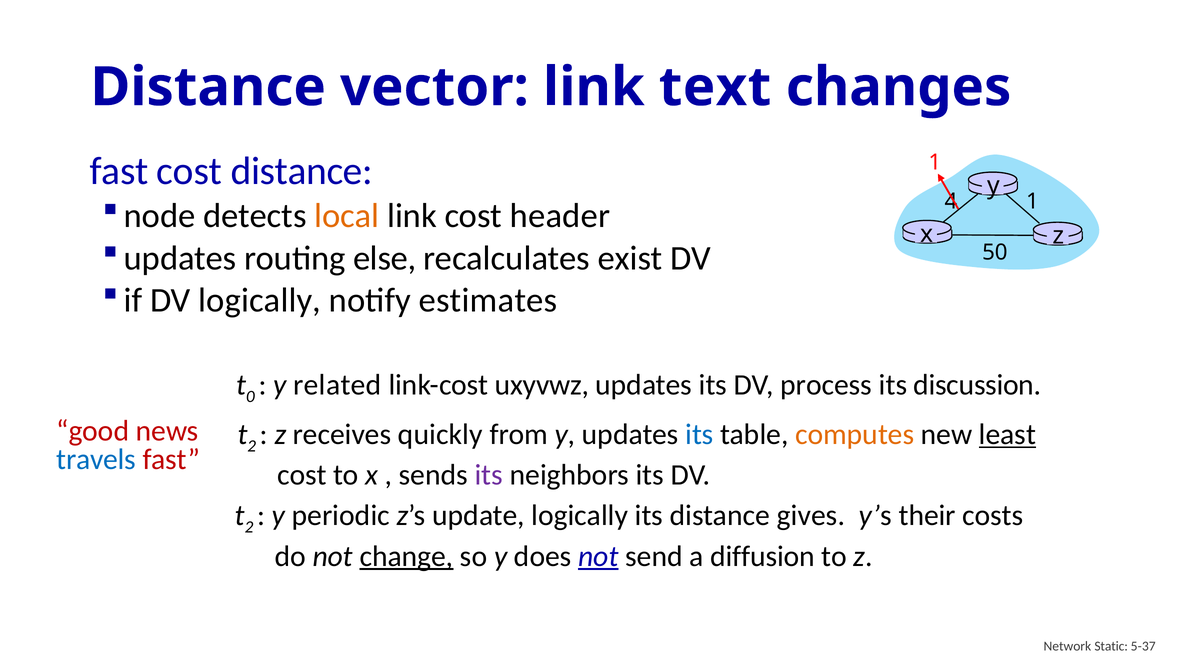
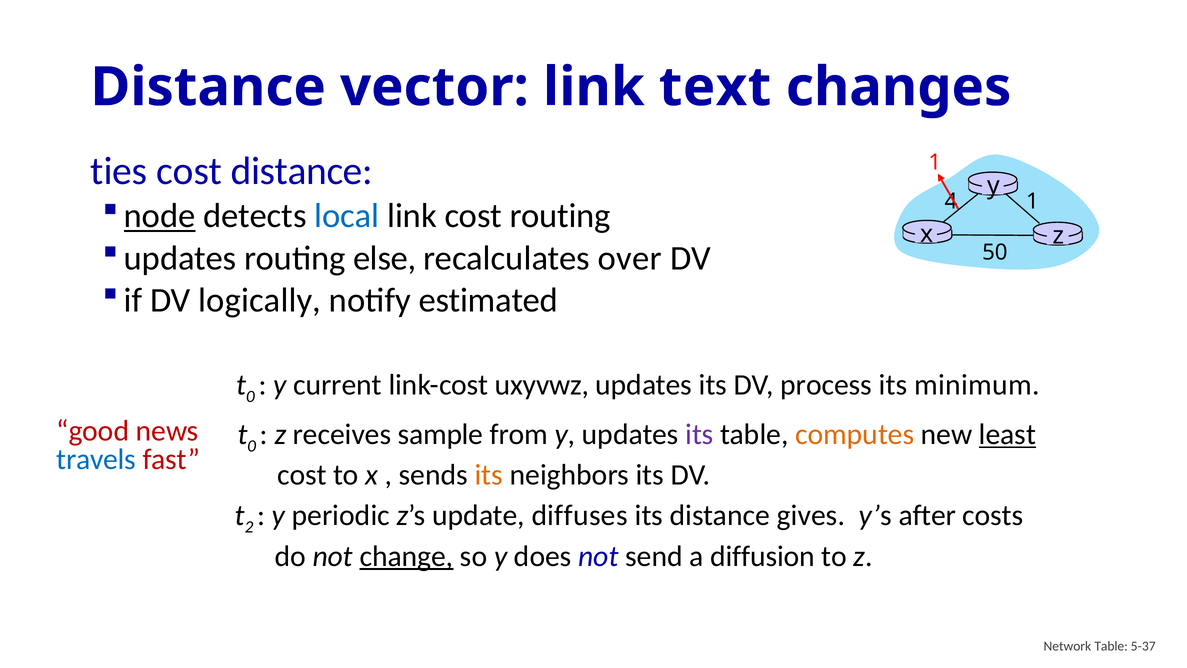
fast: fast -> ties (119, 171)
node underline: none -> present (160, 216)
local colour: orange -> blue (347, 216)
cost header: header -> routing (560, 216)
exist: exist -> over (630, 258)
estimates: estimates -> estimated (488, 300)
related: related -> current (338, 385)
discussion: discussion -> minimum (977, 385)
2: 2 -> 0 (252, 446)
quickly: quickly -> sample (441, 434)
its colour: blue -> purple (699, 434)
its colour: purple -> orange (489, 475)
update logically: logically -> diffuses (580, 515)
their: their -> after (927, 515)
not underline: present -> none (598, 556)
Network Static: Static -> Table (1111, 646)
